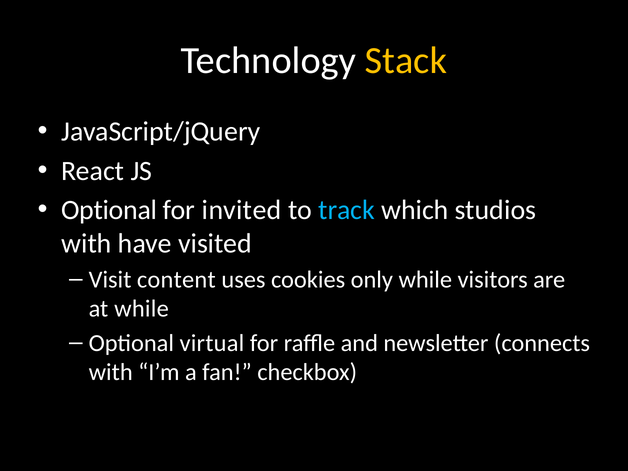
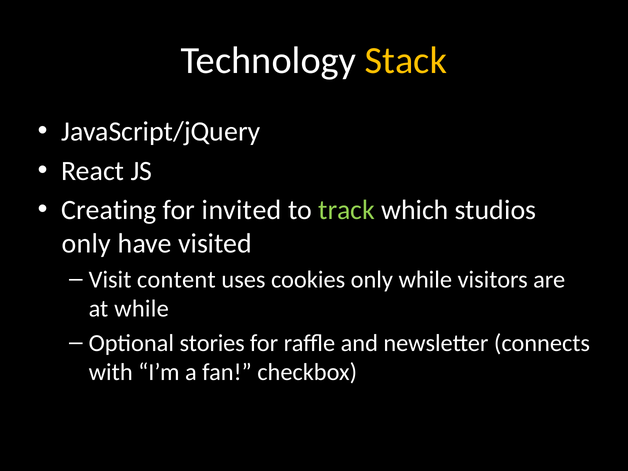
Optional: Optional -> Creating (109, 210)
track colour: light blue -> light green (347, 210)
with: with -> only (86, 243)
virtual: virtual -> stories (212, 343)
